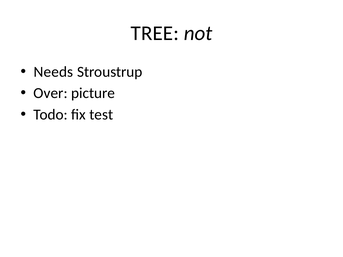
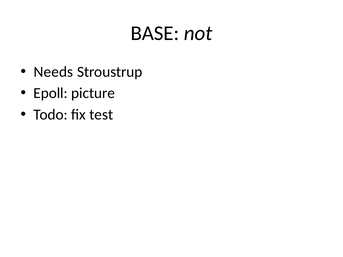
TREE: TREE -> BASE (155, 33)
Over: Over -> Epoll (51, 93)
